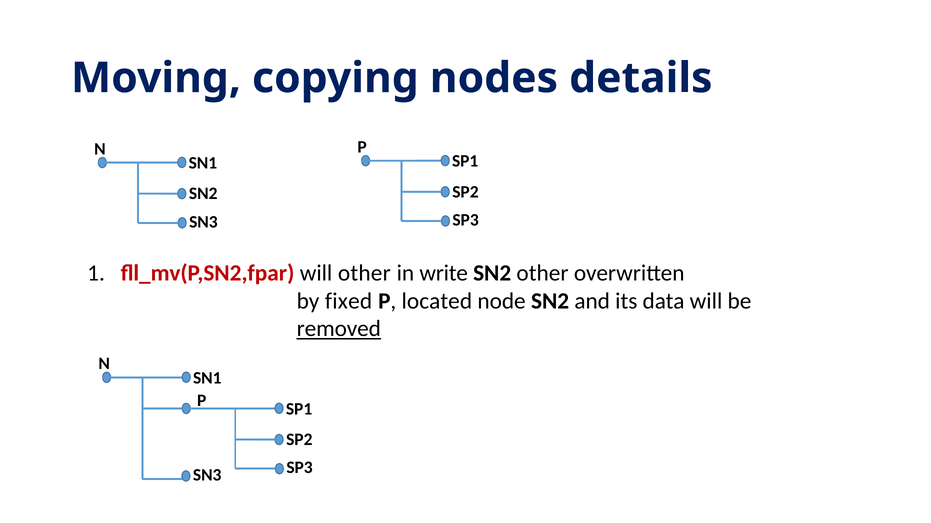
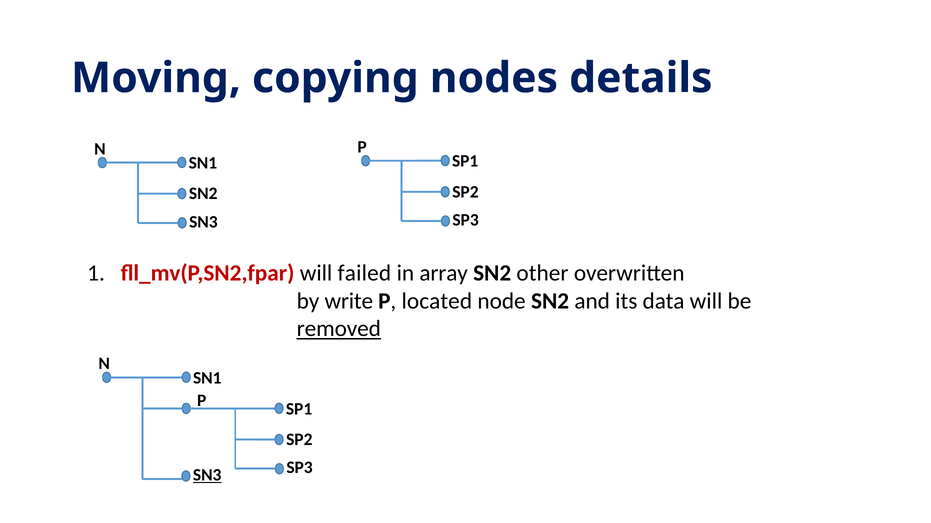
will other: other -> failed (364, 273)
write: write -> array (444, 273)
fixed: fixed -> write (349, 301)
SN3 underline: none -> present (207, 476)
